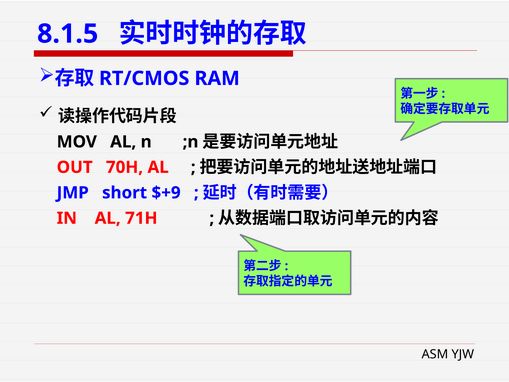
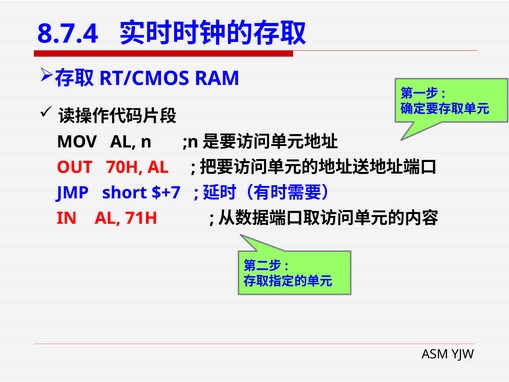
8.1.5: 8.1.5 -> 8.7.4 (68, 34)
$+9: $+9 -> $+7 (166, 193)
